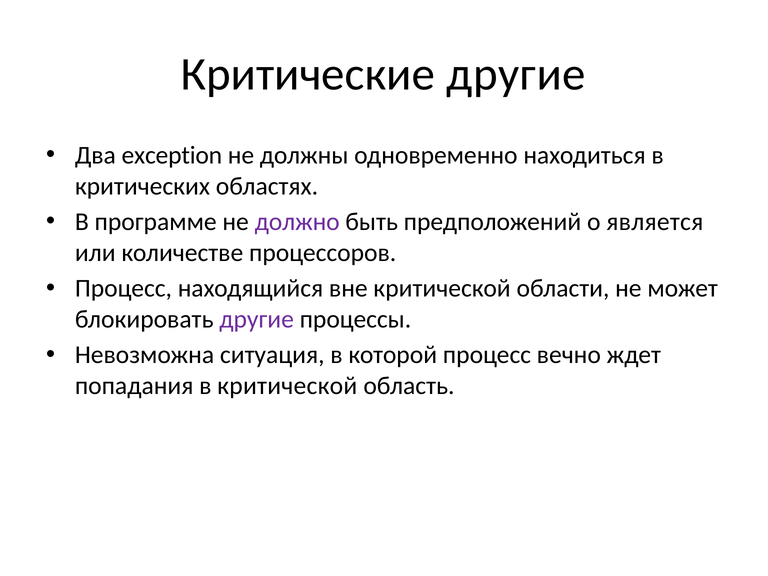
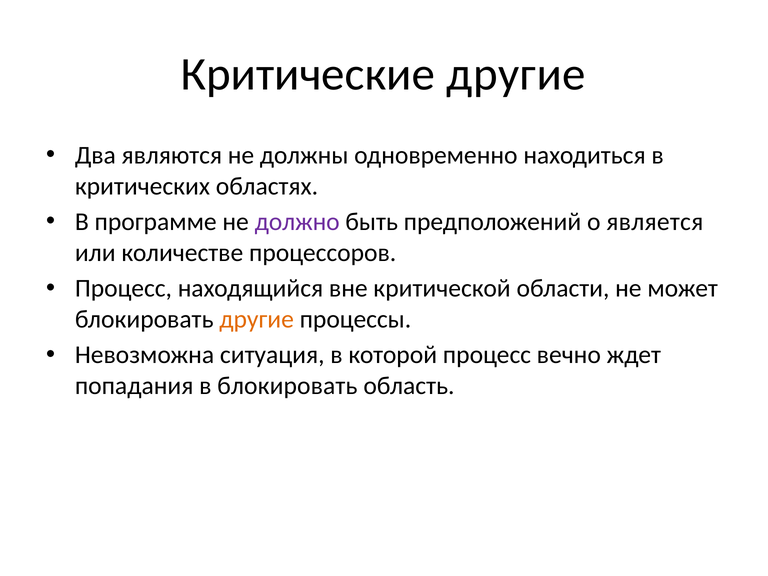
exception: exception -> являются (172, 155)
другие colour: purple -> orange (257, 319)
в критической: критической -> блокировать (287, 386)
